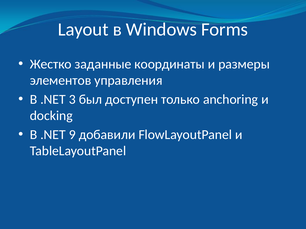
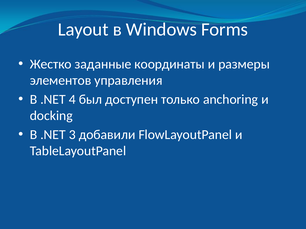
3: 3 -> 4 (72, 100)
9: 9 -> 3 (72, 135)
